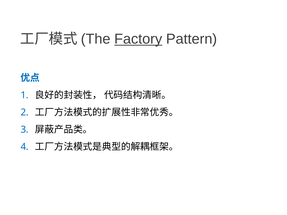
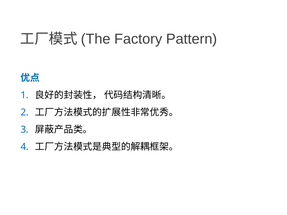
Factory underline: present -> none (138, 39)
